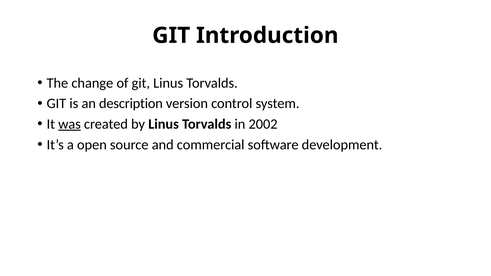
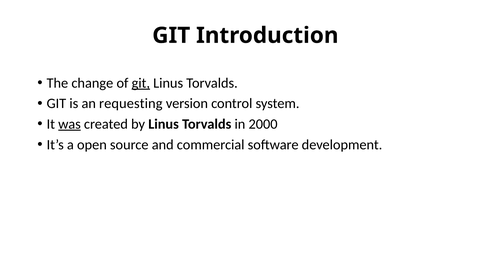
git underline: none -> present (141, 83)
description: description -> requesting (131, 104)
2002: 2002 -> 2000 (263, 124)
